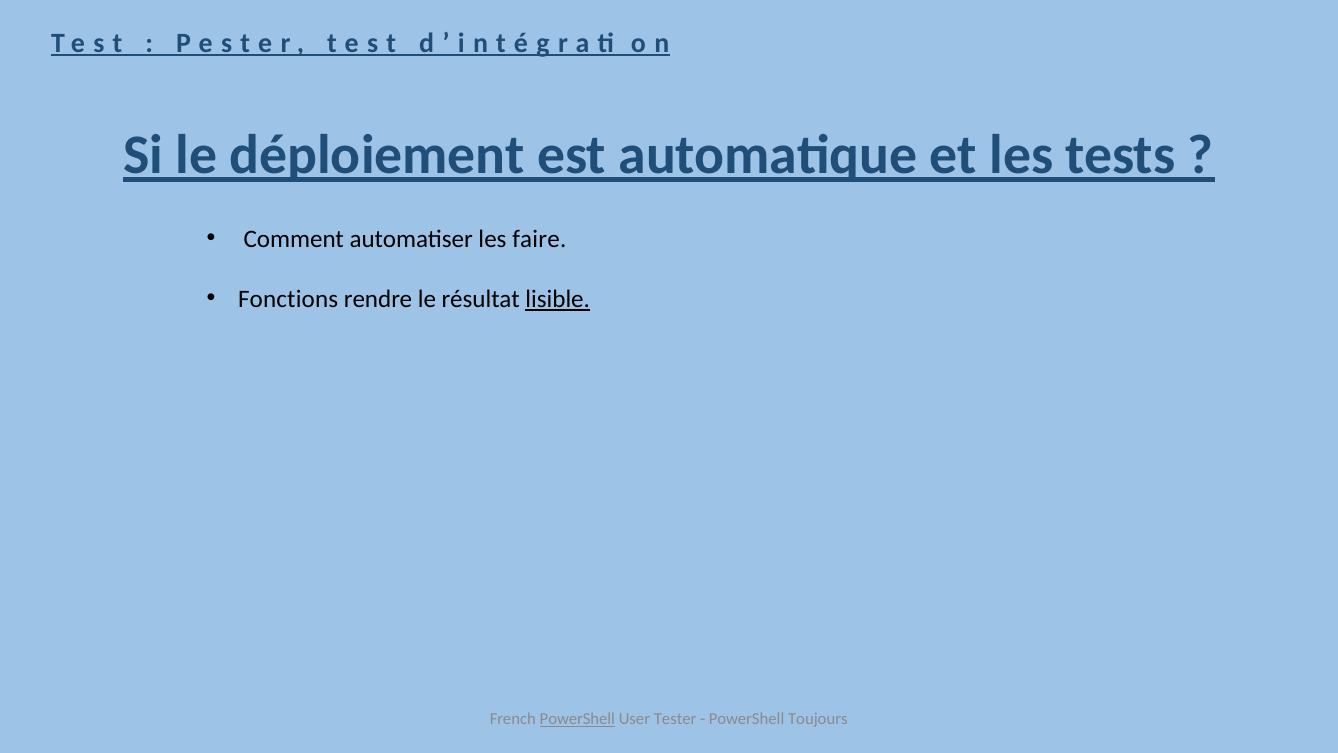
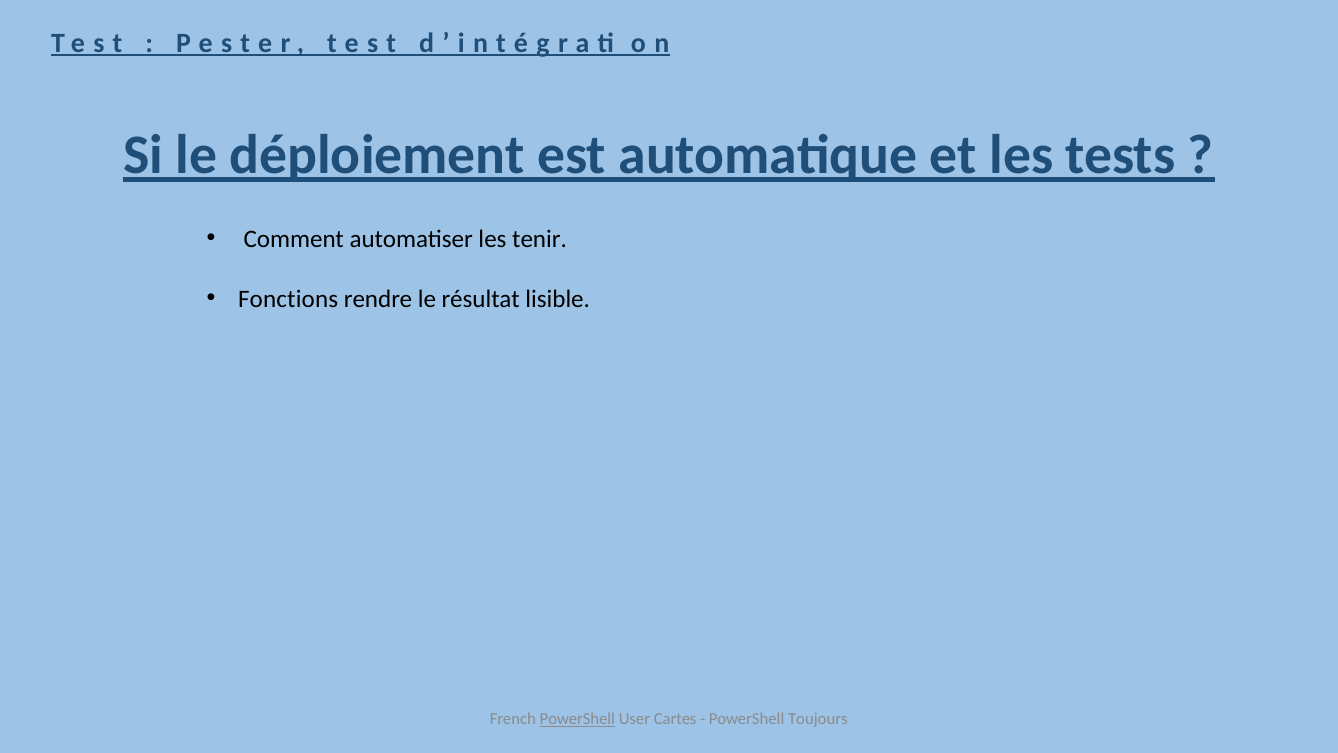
faire: faire -> tenir (540, 239)
lisible underline: present -> none (558, 299)
Tester: Tester -> Cartes (675, 719)
